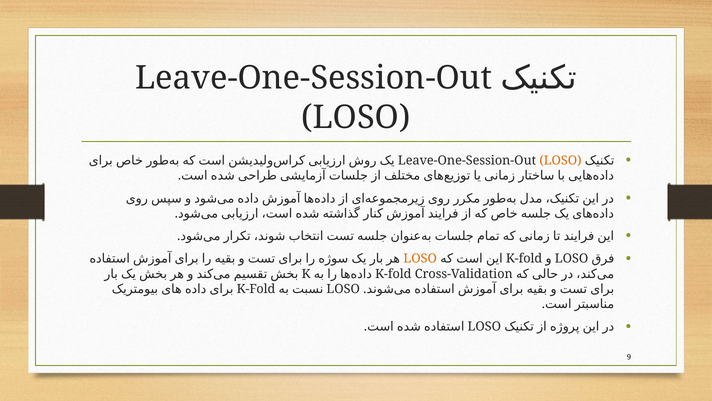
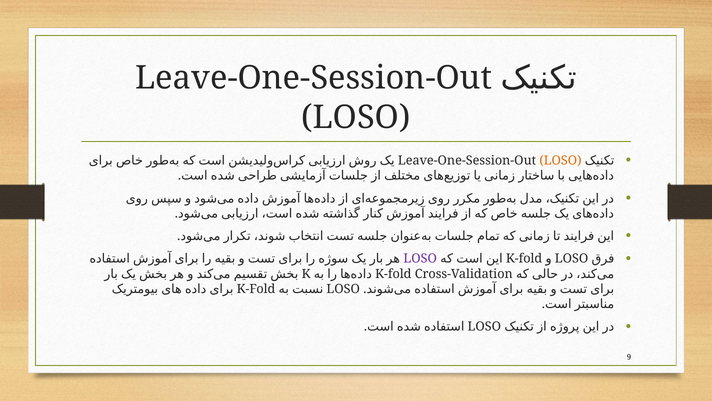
LOSO colour: orange -> purple (420, 258)
